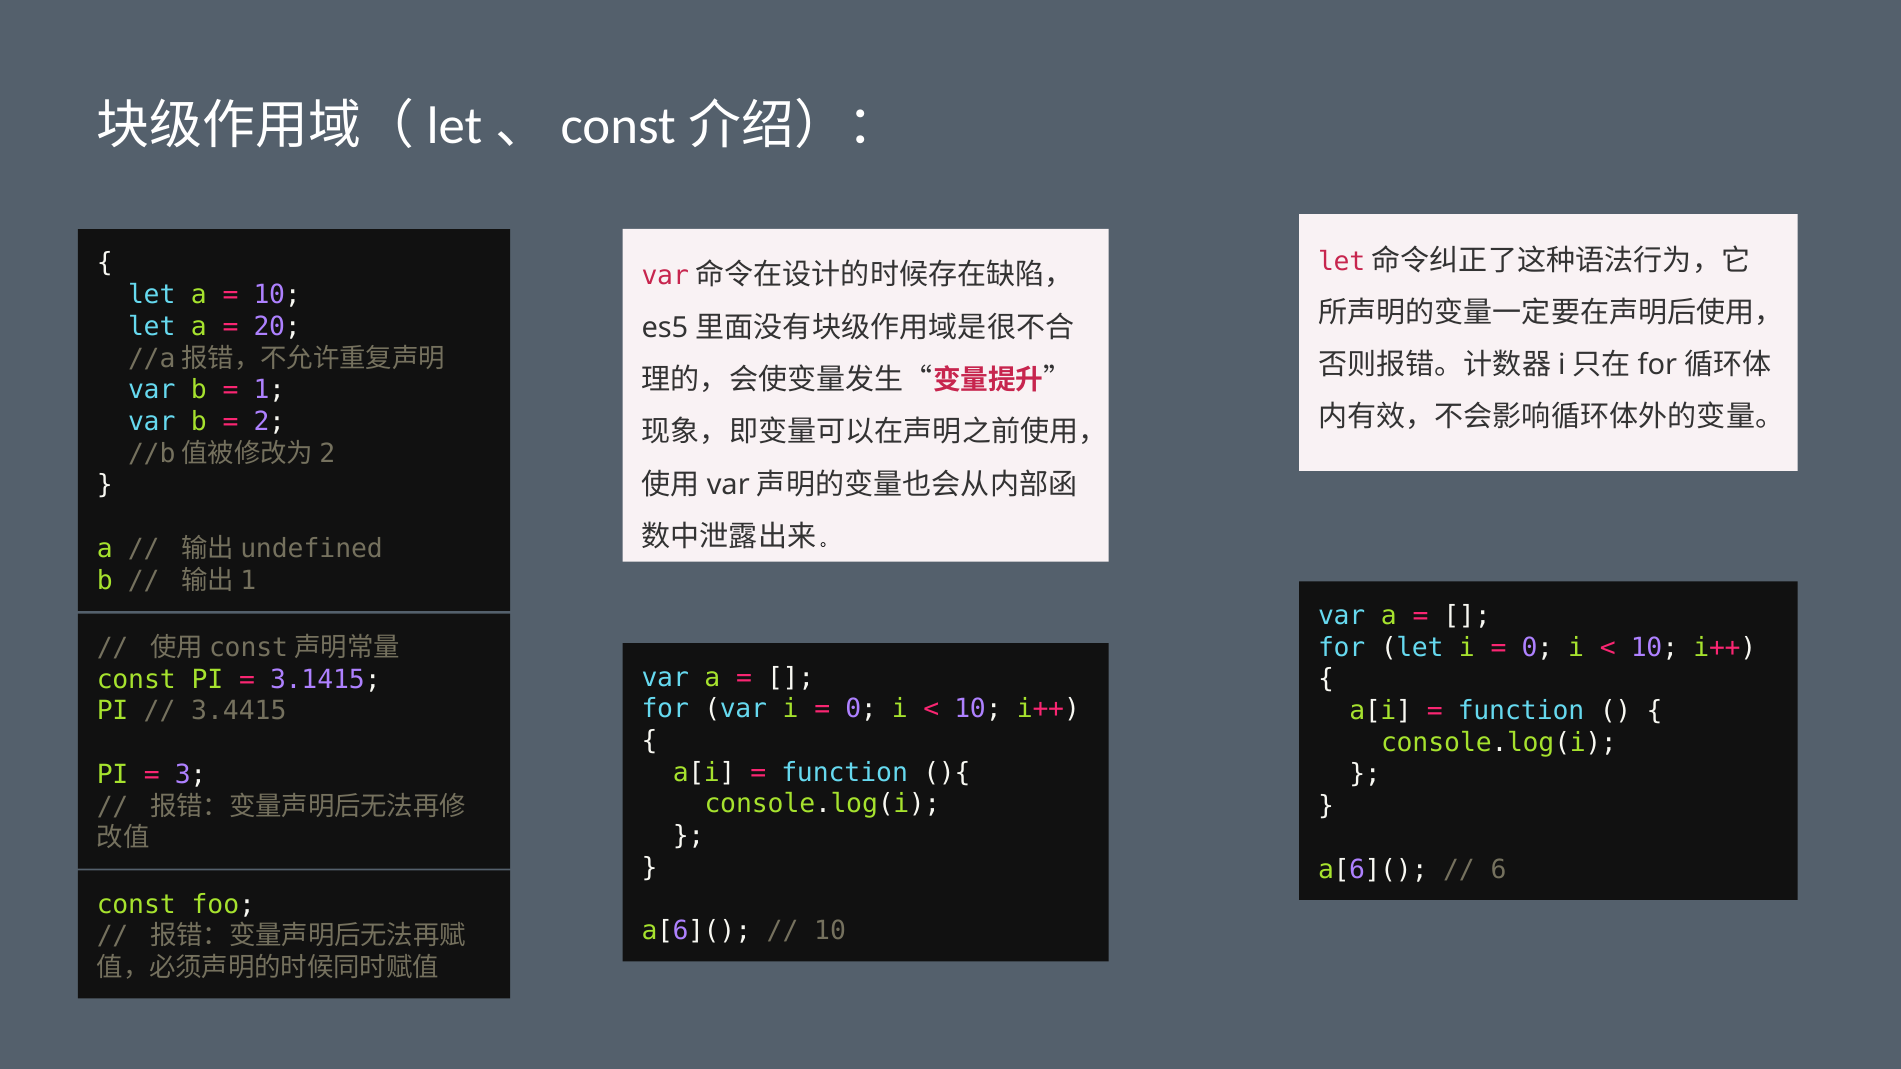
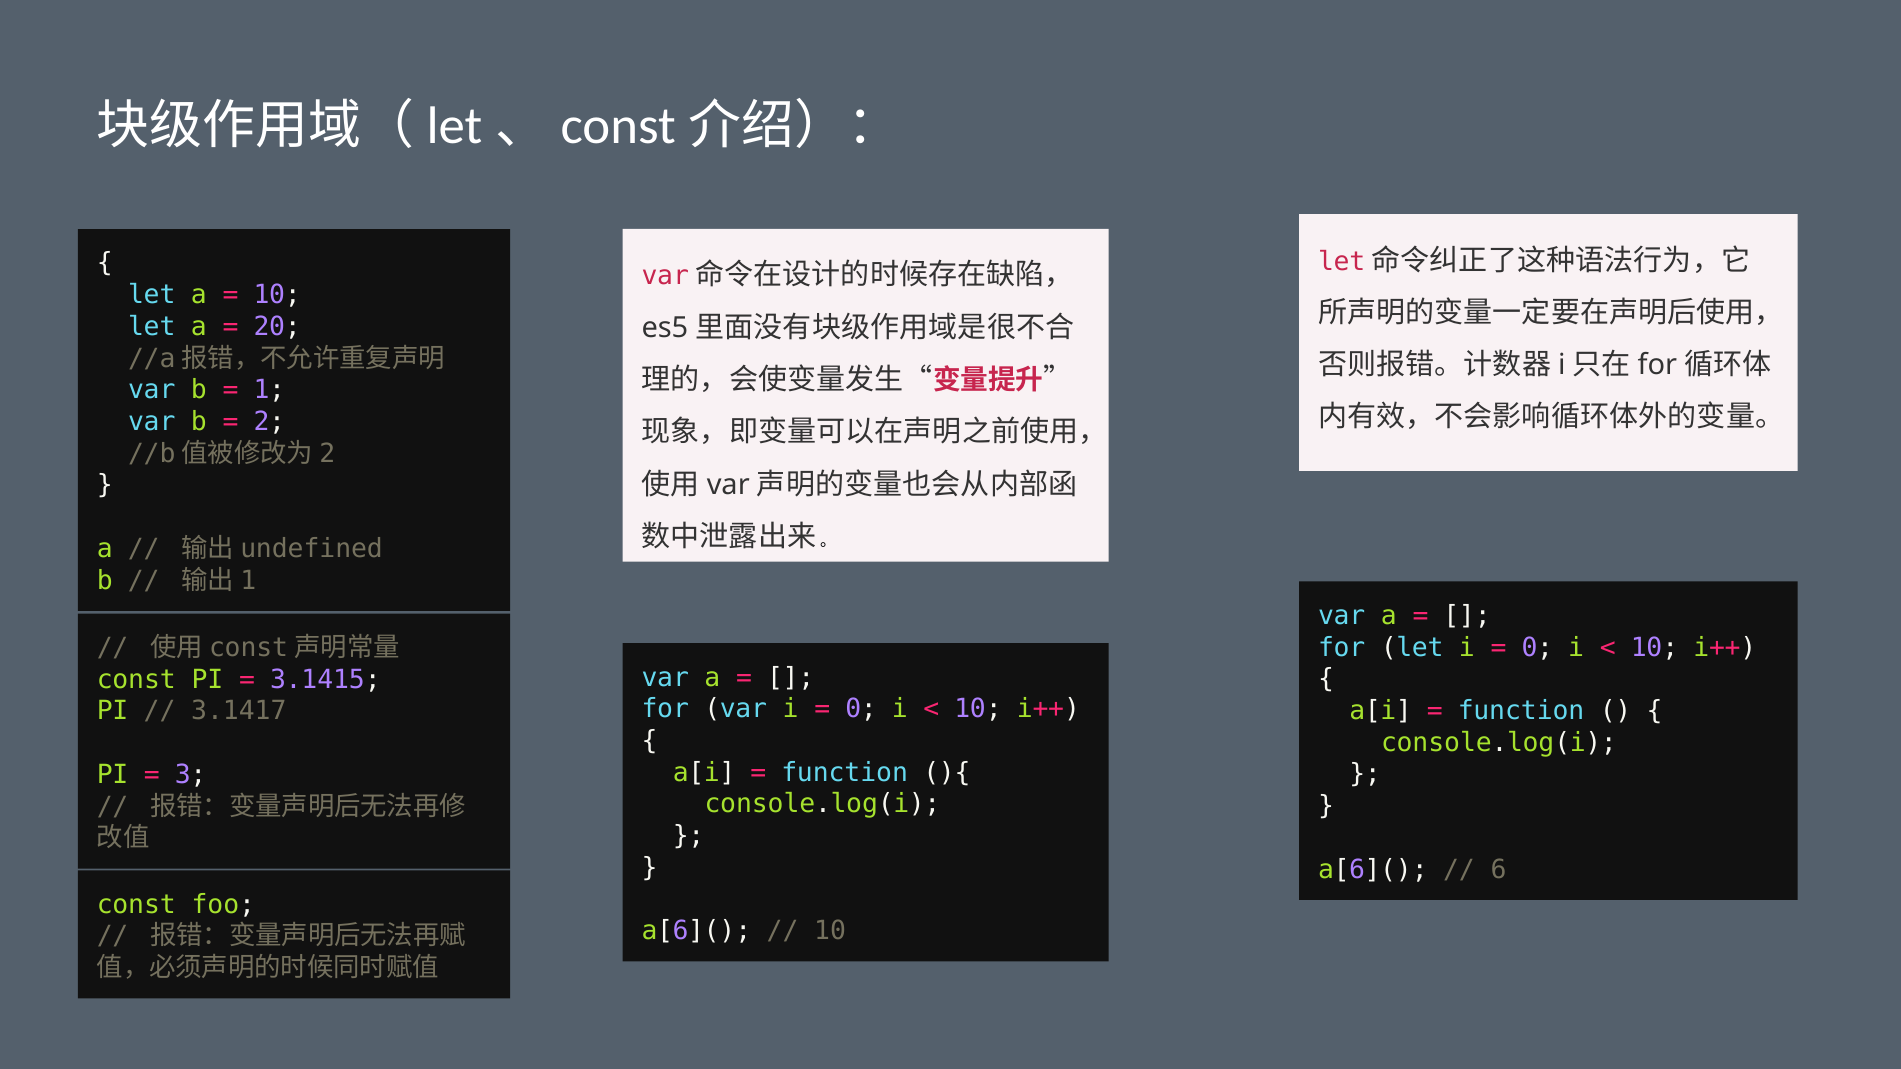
3.4415: 3.4415 -> 3.1417 (239, 711)
